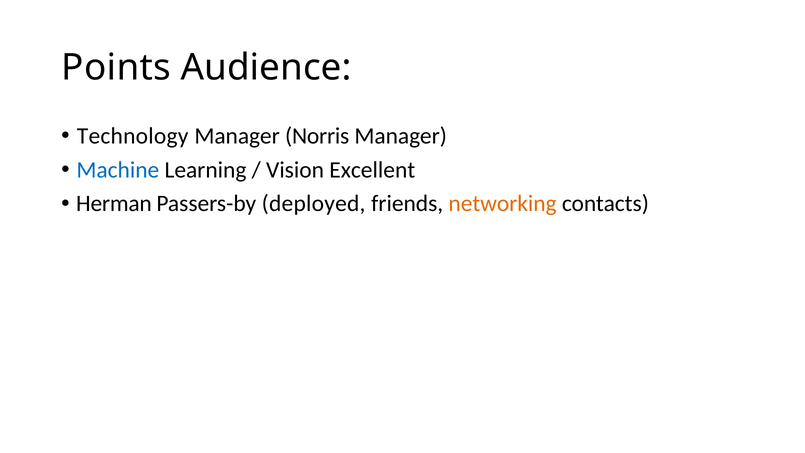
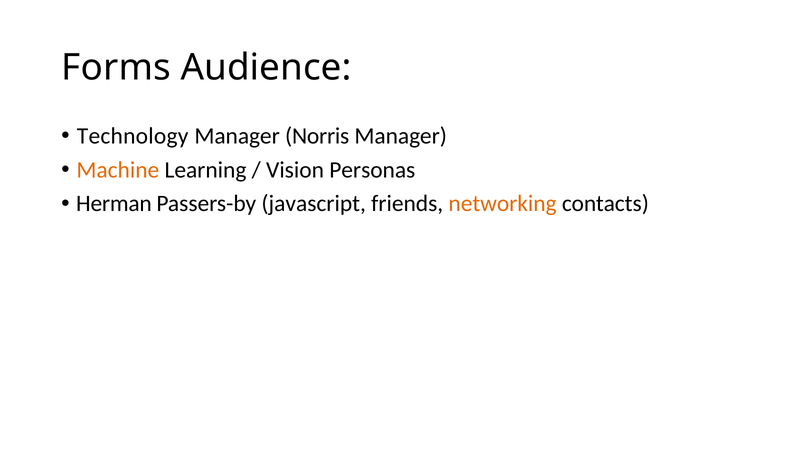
Points: Points -> Forms (116, 68)
Machine colour: blue -> orange (118, 170)
Excellent: Excellent -> Personas (372, 170)
deployed: deployed -> javascript (314, 204)
